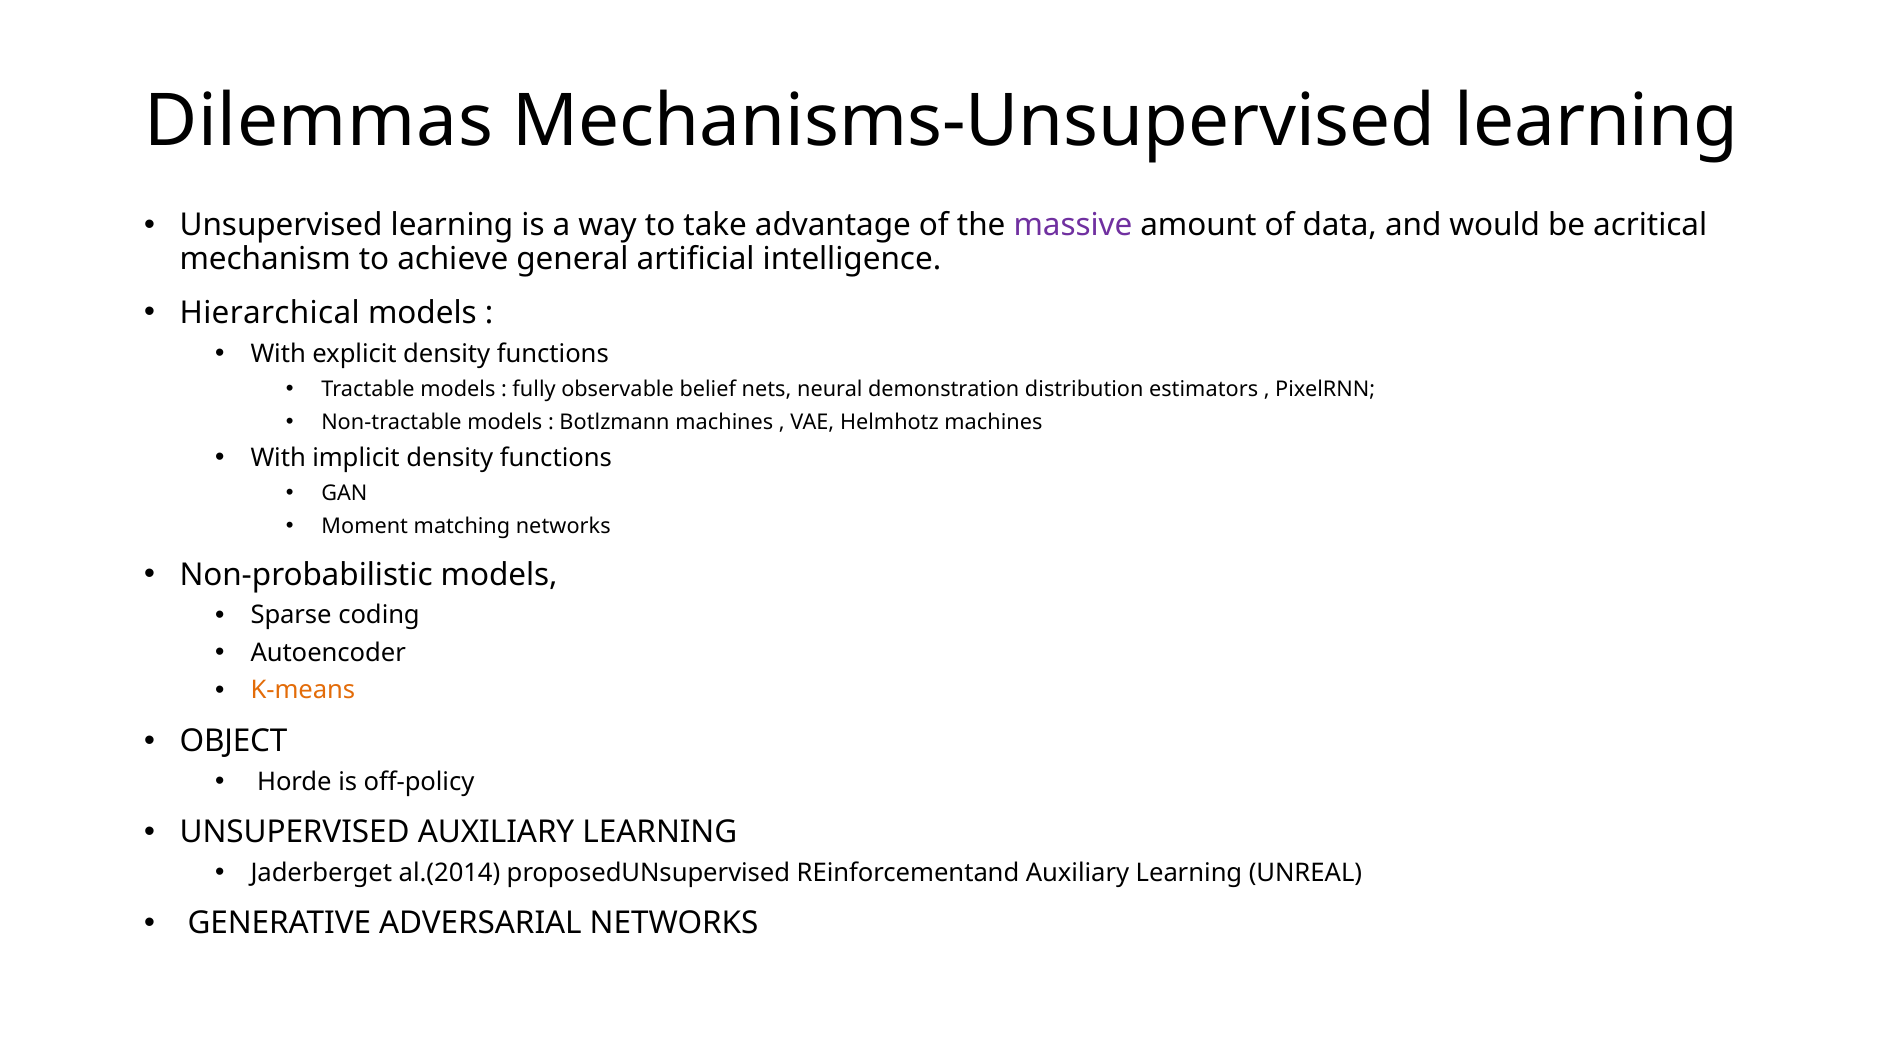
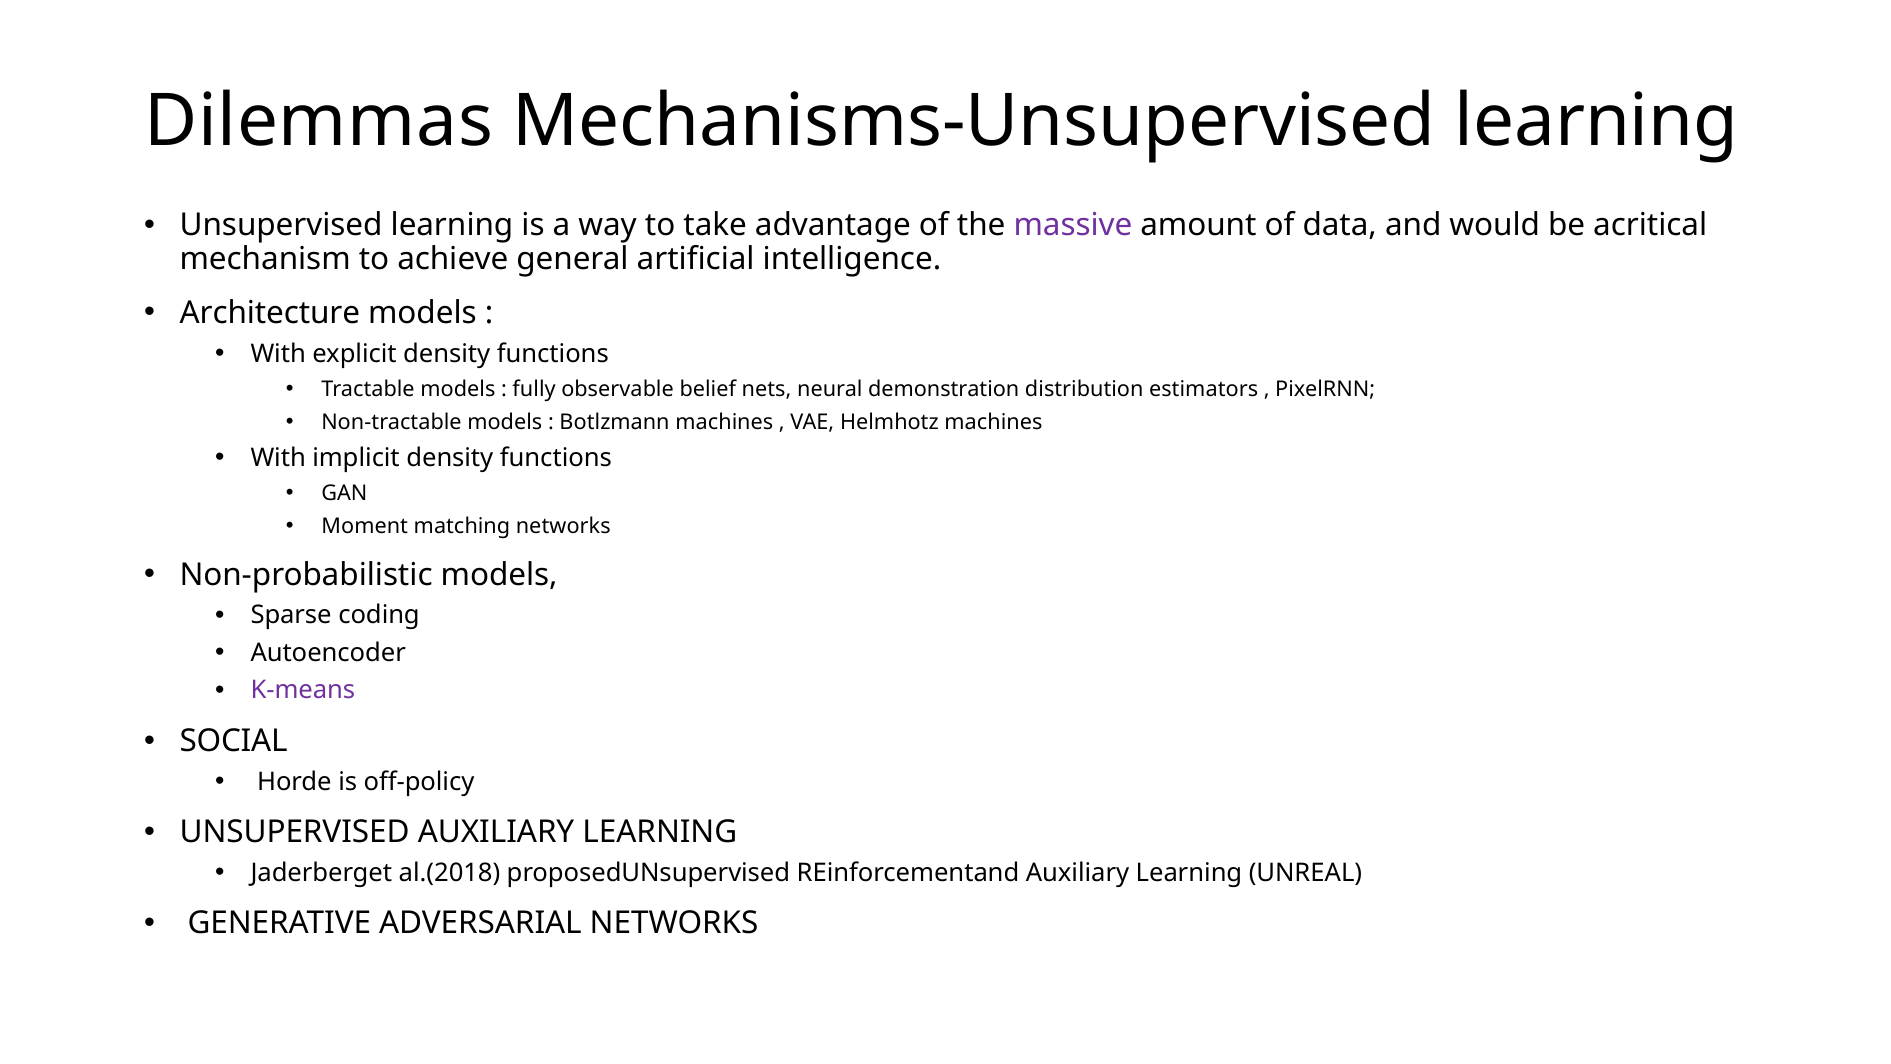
Hierarchical: Hierarchical -> Architecture (270, 313)
K-means colour: orange -> purple (303, 690)
OBJECT: OBJECT -> SOCIAL (234, 741)
al.(2014: al.(2014 -> al.(2018 (450, 873)
